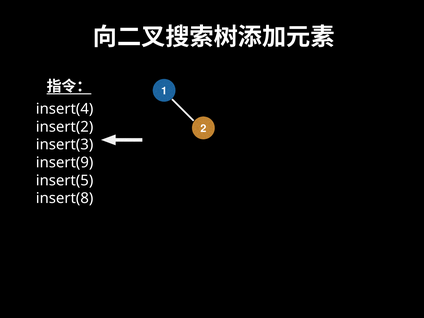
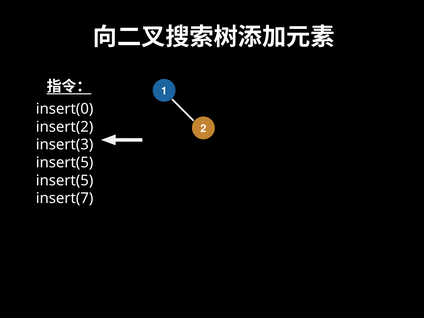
insert(4: insert(4 -> insert(0 (65, 109)
insert(9: insert(9 -> insert(5 (65, 163)
insert(8: insert(8 -> insert(7 (65, 198)
